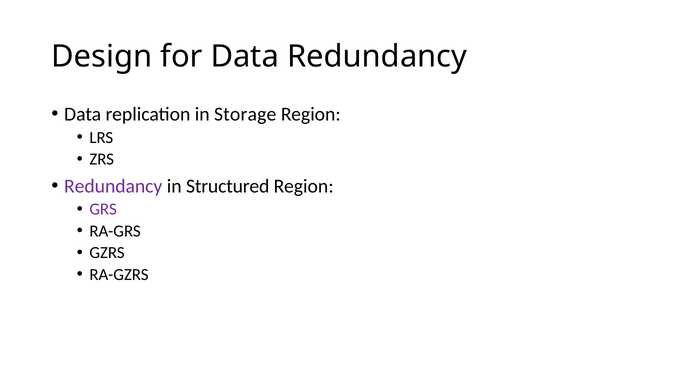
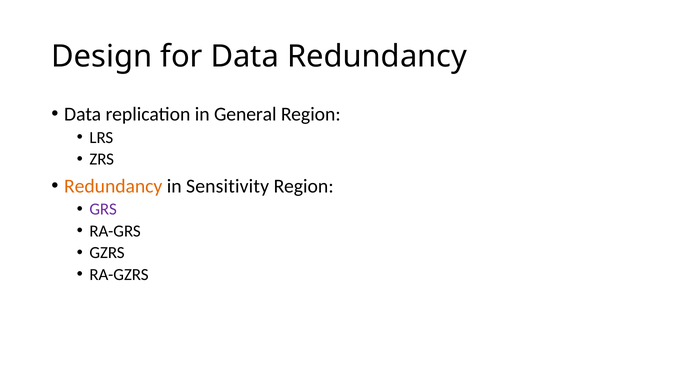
Storage: Storage -> General (245, 114)
Redundancy colour: purple -> orange (113, 186)
Structured: Structured -> Sensitivity (228, 186)
